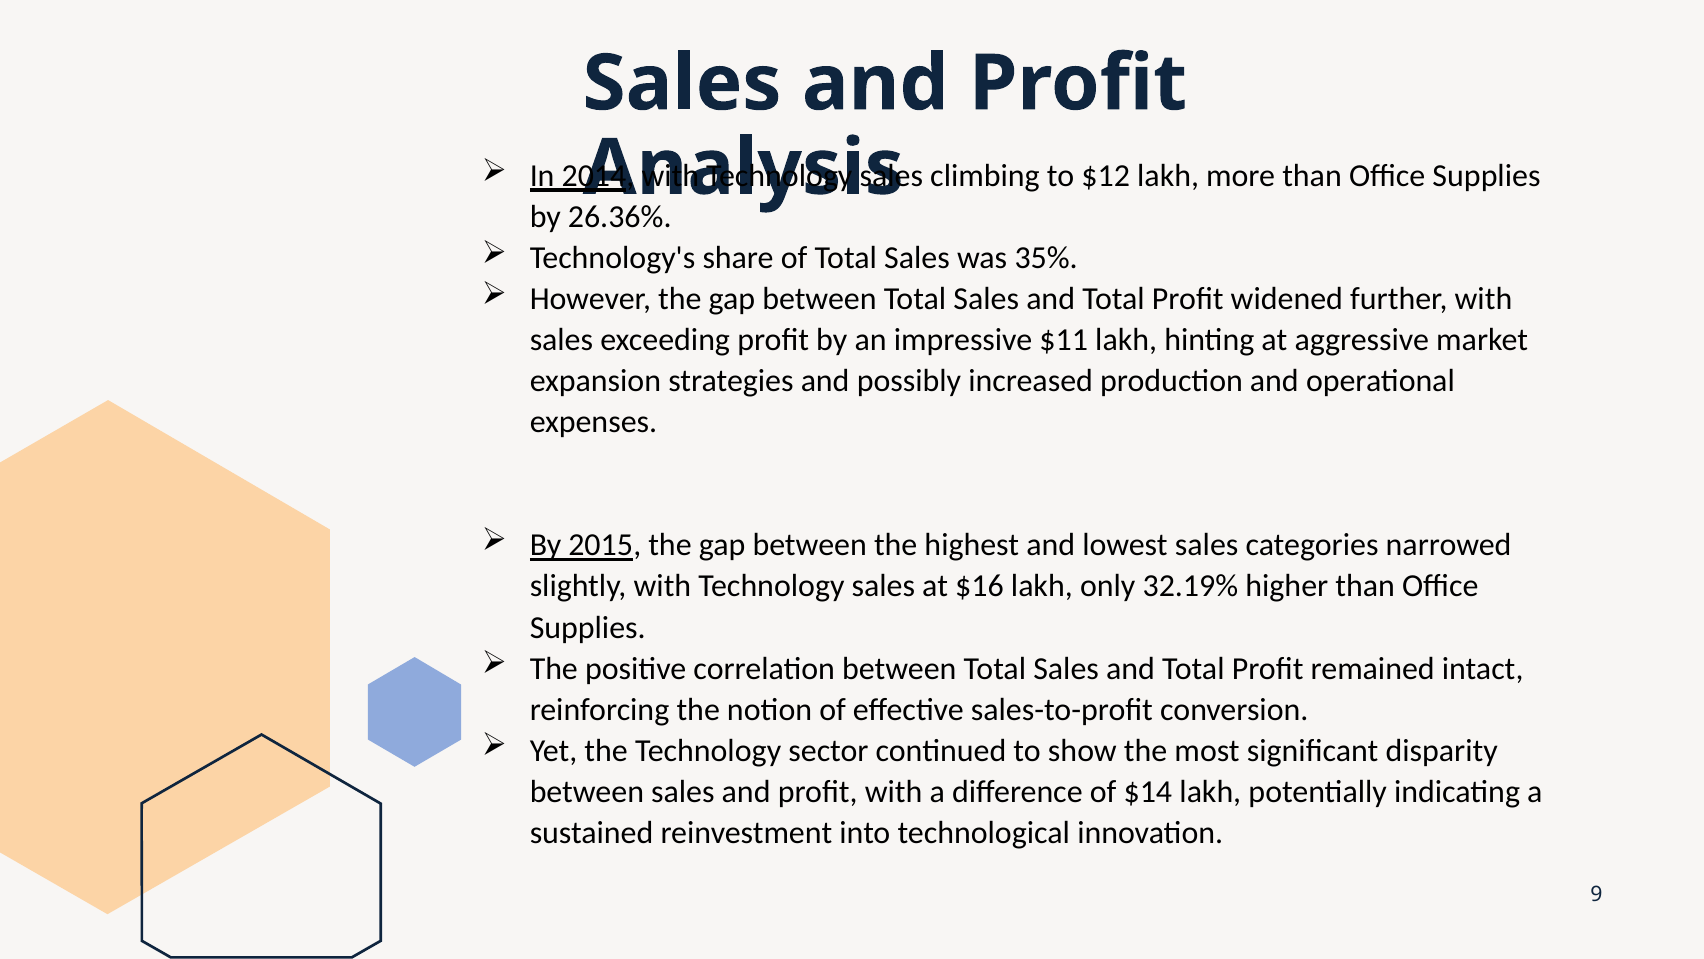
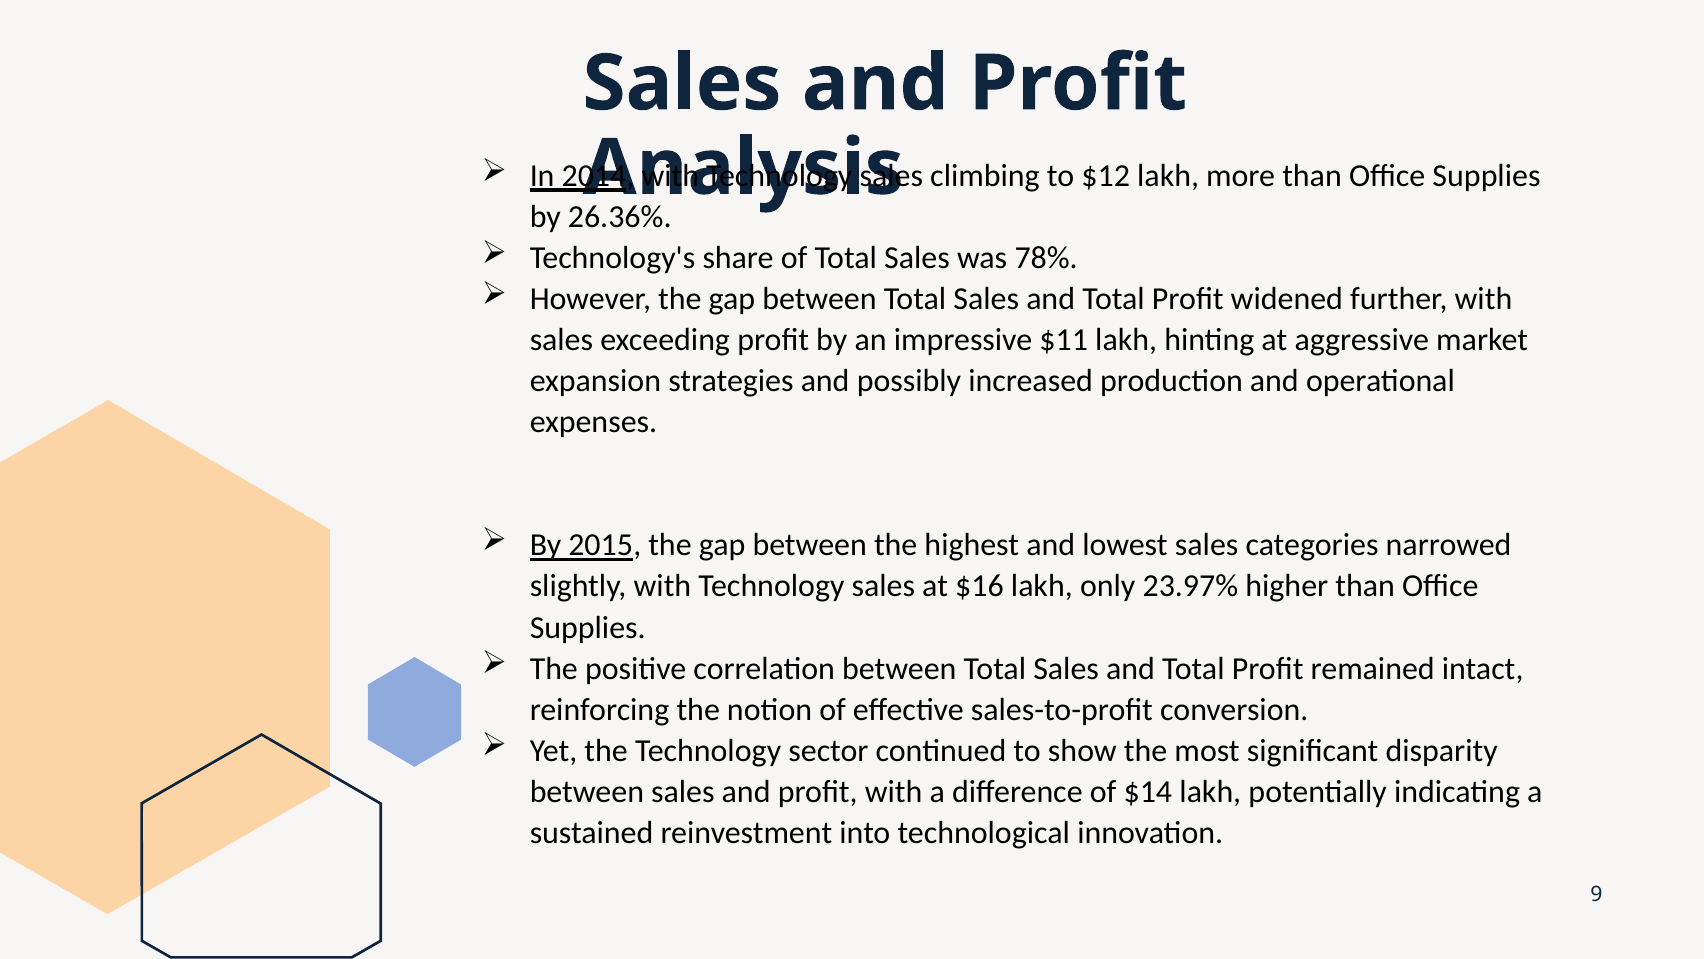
35%: 35% -> 78% (1046, 258)
32.19%: 32.19% -> 23.97% (1190, 586)
